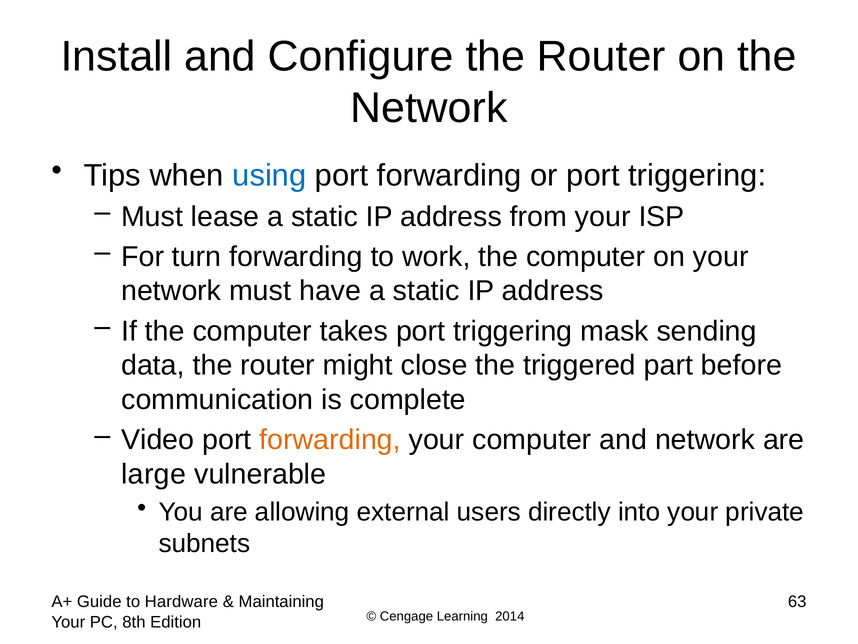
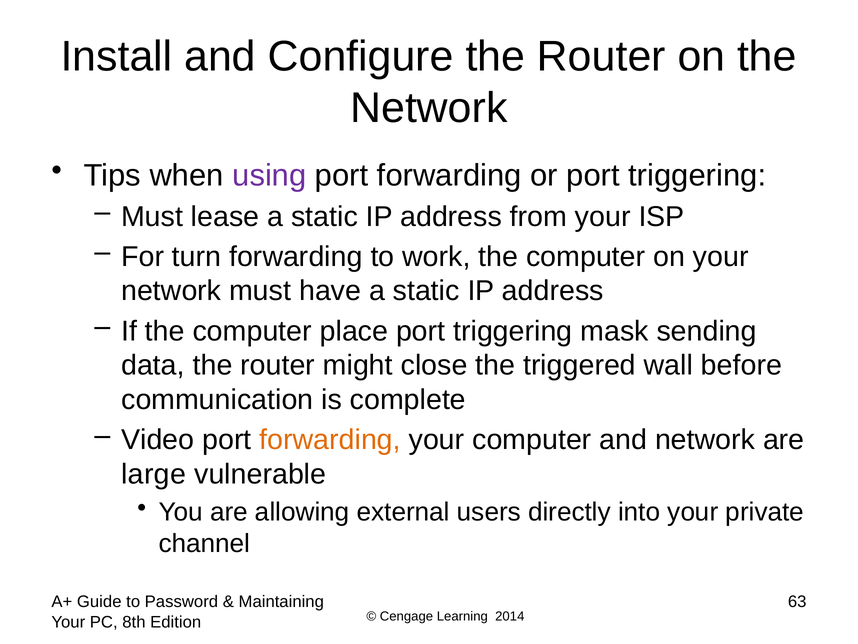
using colour: blue -> purple (269, 175)
takes: takes -> place (354, 331)
part: part -> wall (668, 365)
subnets: subnets -> channel (205, 543)
Hardware: Hardware -> Password (181, 601)
